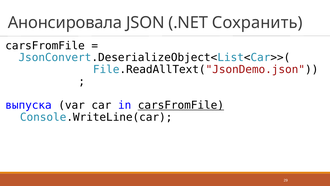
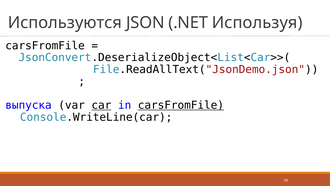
Анонсировала: Анонсировала -> Используются (65, 23)
Сохранить: Сохранить -> Используя (257, 23)
car underline: none -> present (101, 105)
